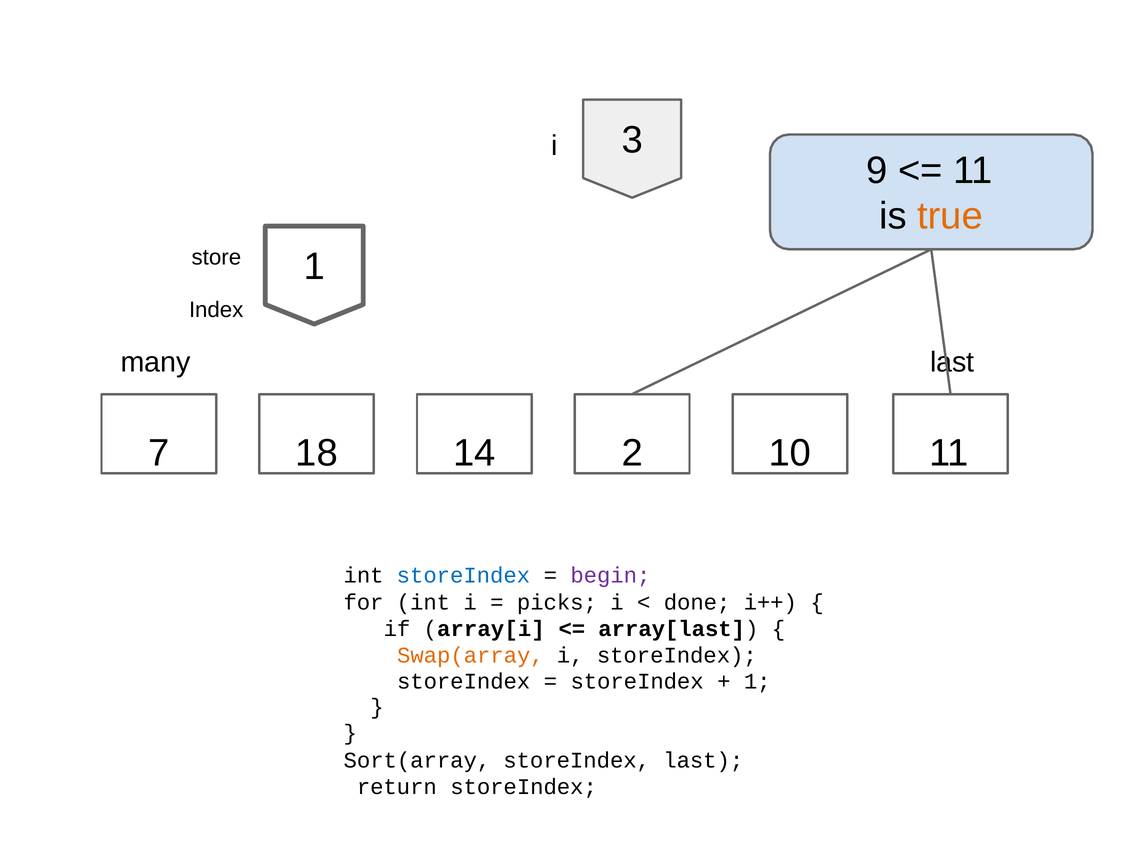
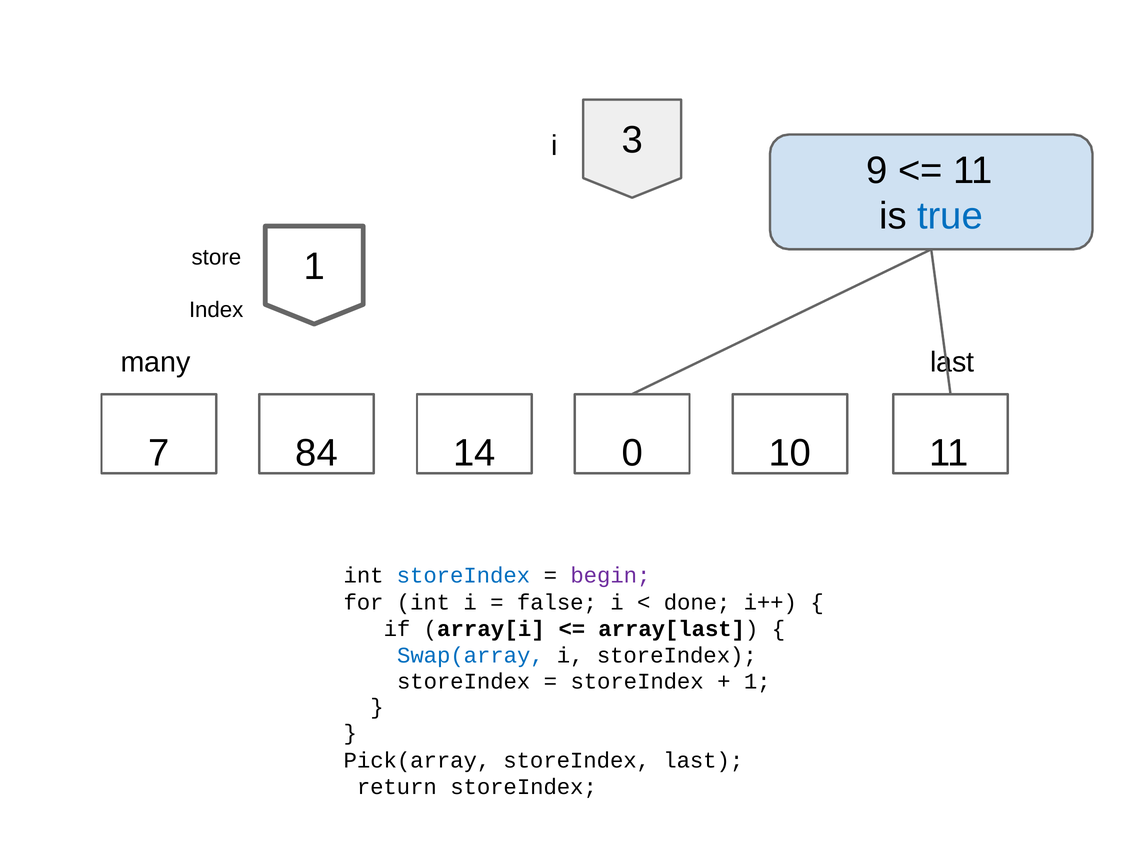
true colour: orange -> blue (950, 216)
18: 18 -> 84 (317, 453)
2: 2 -> 0 (632, 453)
picks: picks -> false (557, 602)
Swap(array colour: orange -> blue (470, 655)
Sort(array: Sort(array -> Pick(array (417, 760)
